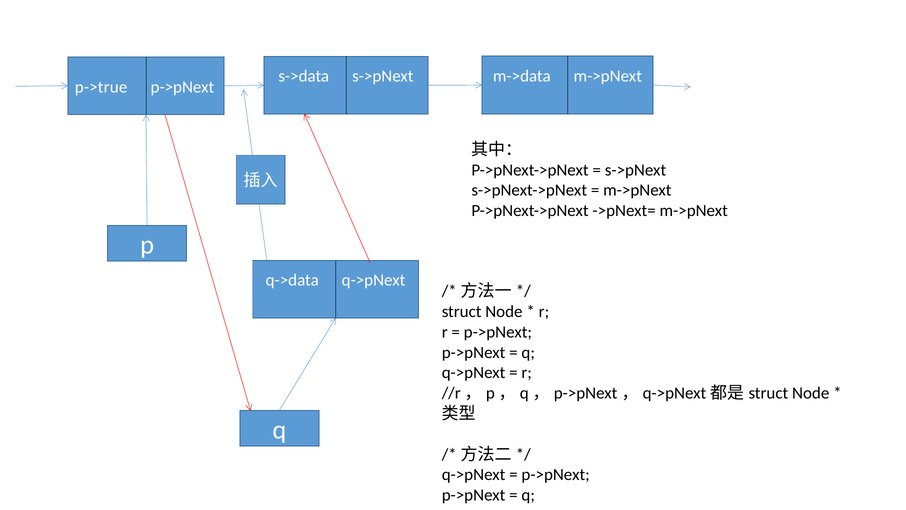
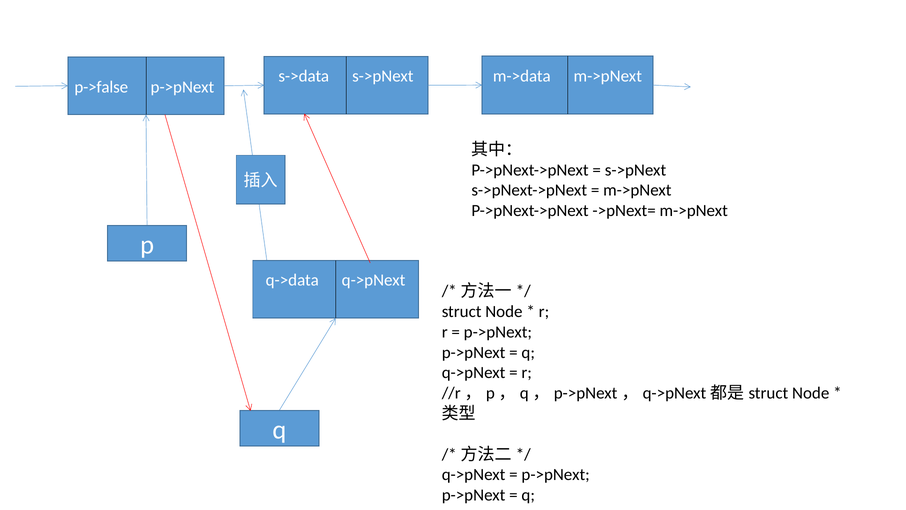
p->true: p->true -> p->false (101, 87)
